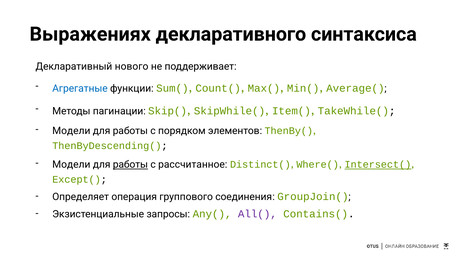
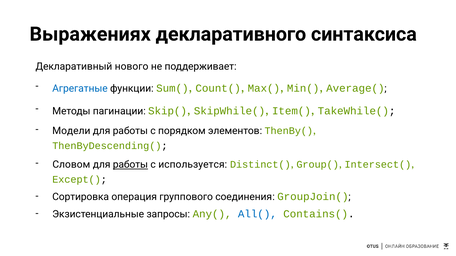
Модели: Модели -> Словом (71, 165)
рассчитанное: рассчитанное -> используется (193, 165)
Where(: Where( -> Group( (318, 165)
Intersect( underline: present -> none (378, 165)
Определяет: Определяет -> Сортировка (81, 197)
All( colour: purple -> blue (257, 214)
